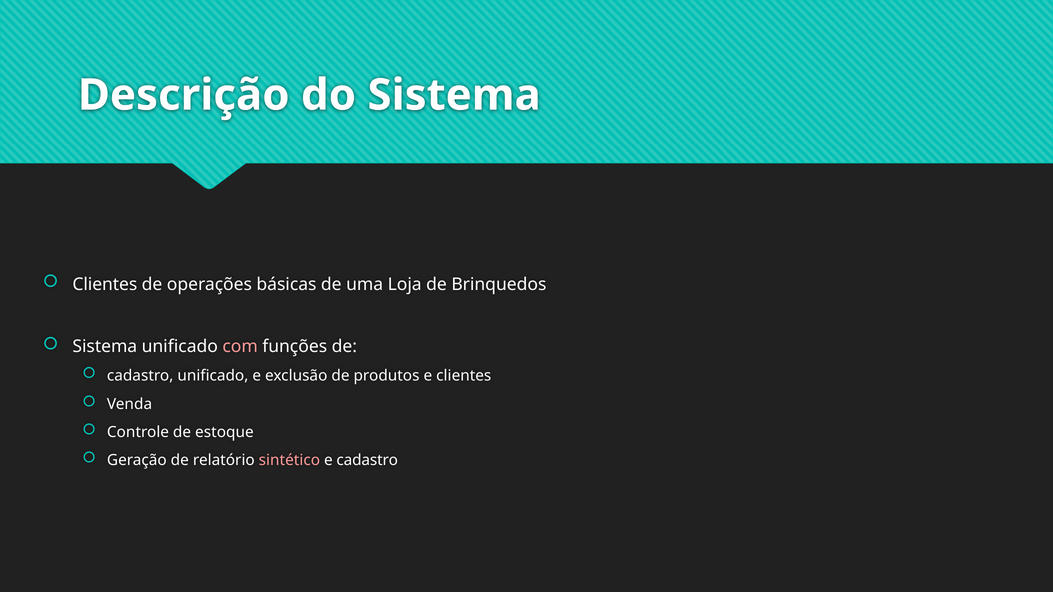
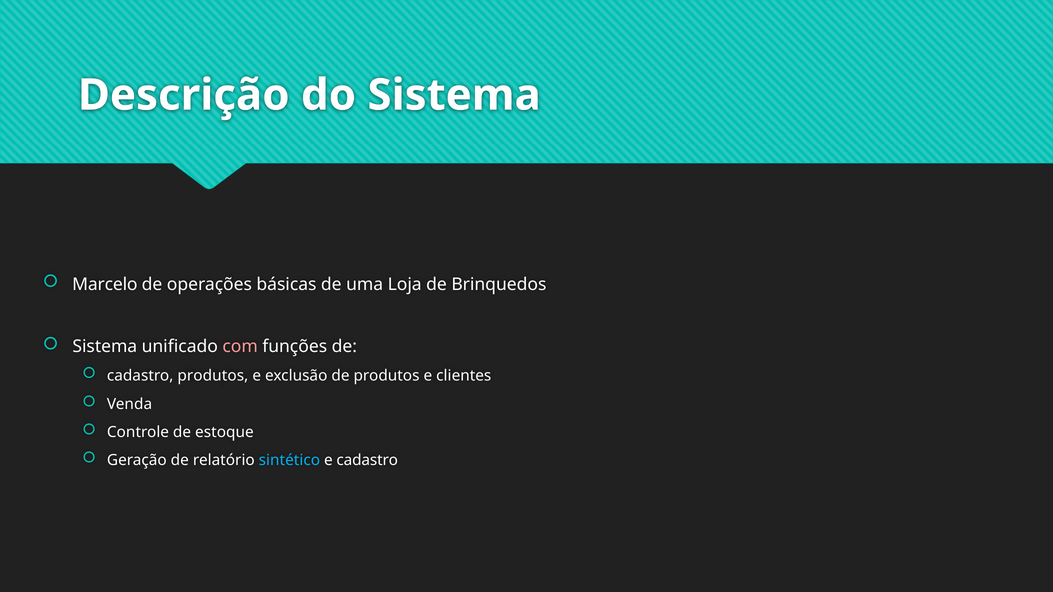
Clientes: Clientes -> Marcelo (105, 285)
cadastro unificado: unificado -> produtos (213, 376)
sintético colour: pink -> light blue (289, 461)
